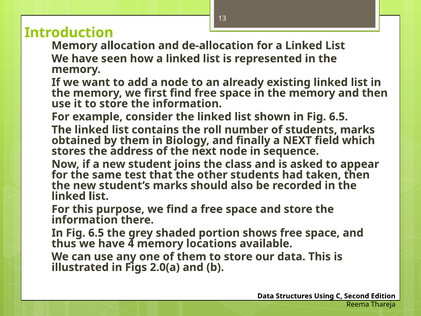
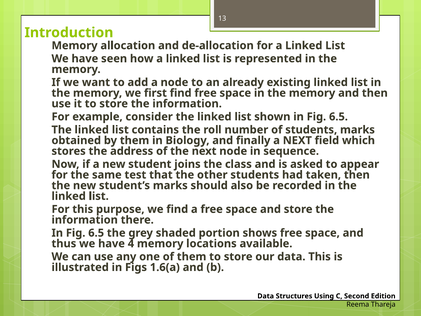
2.0(a: 2.0(a -> 1.6(a (165, 267)
